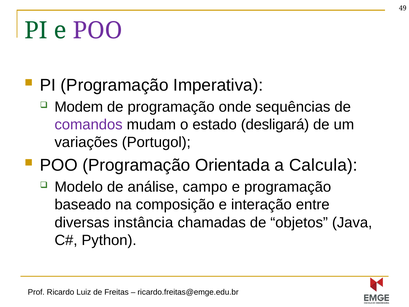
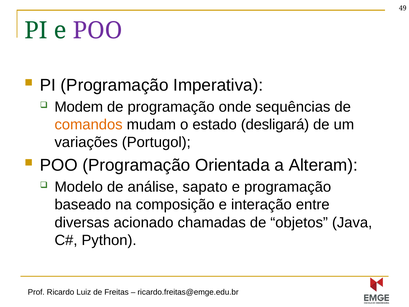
comandos colour: purple -> orange (89, 125)
Calcula: Calcula -> Alteram (323, 165)
campo: campo -> sapato (205, 187)
instância: instância -> acionado (144, 222)
